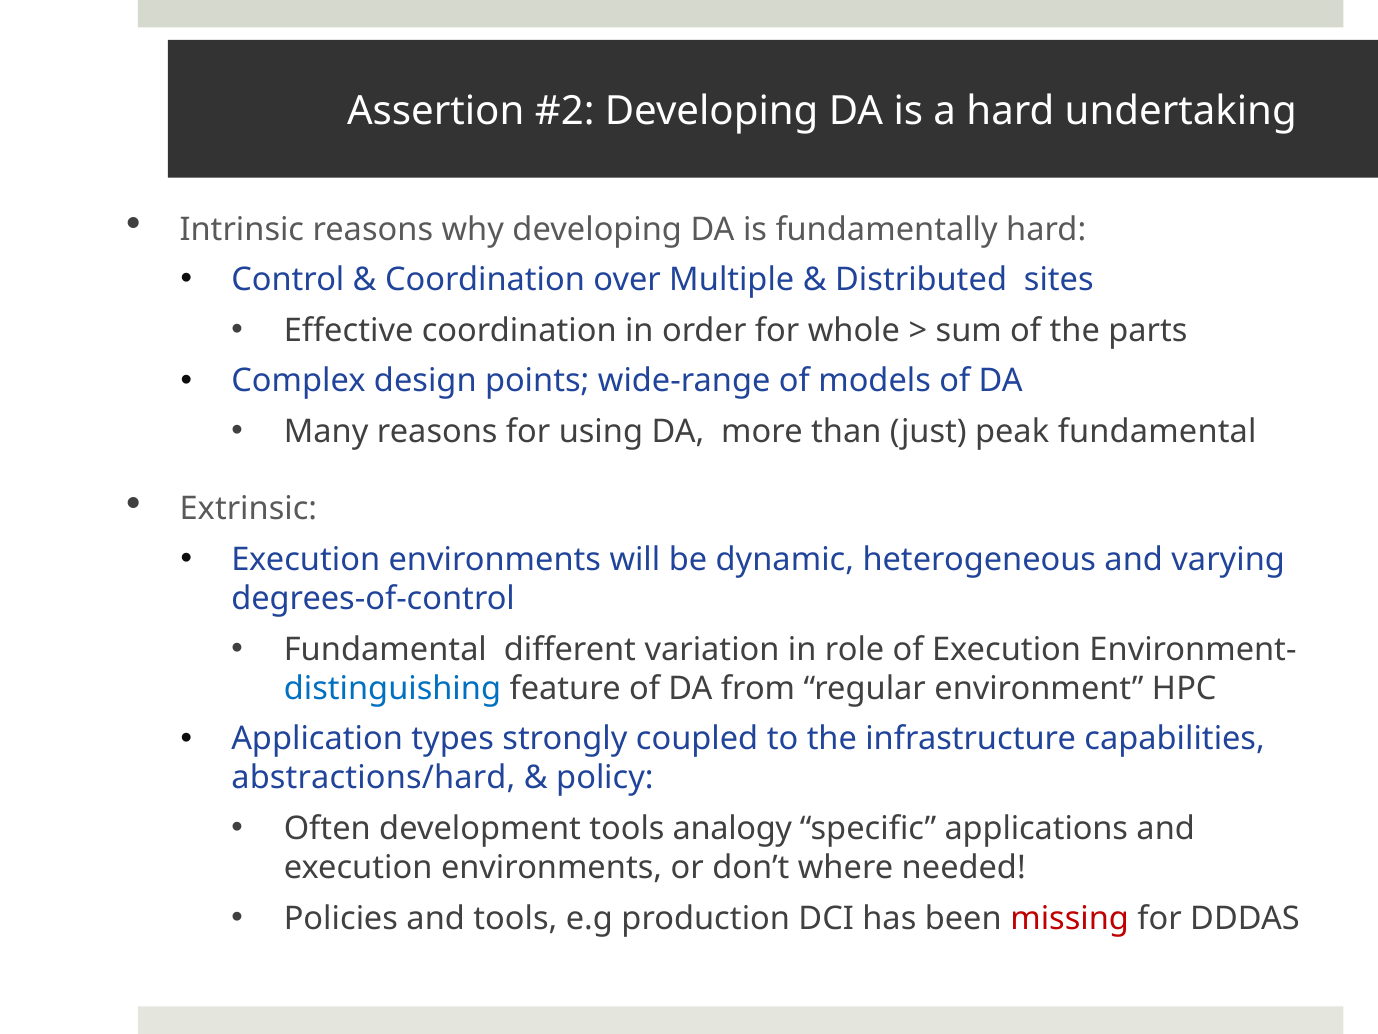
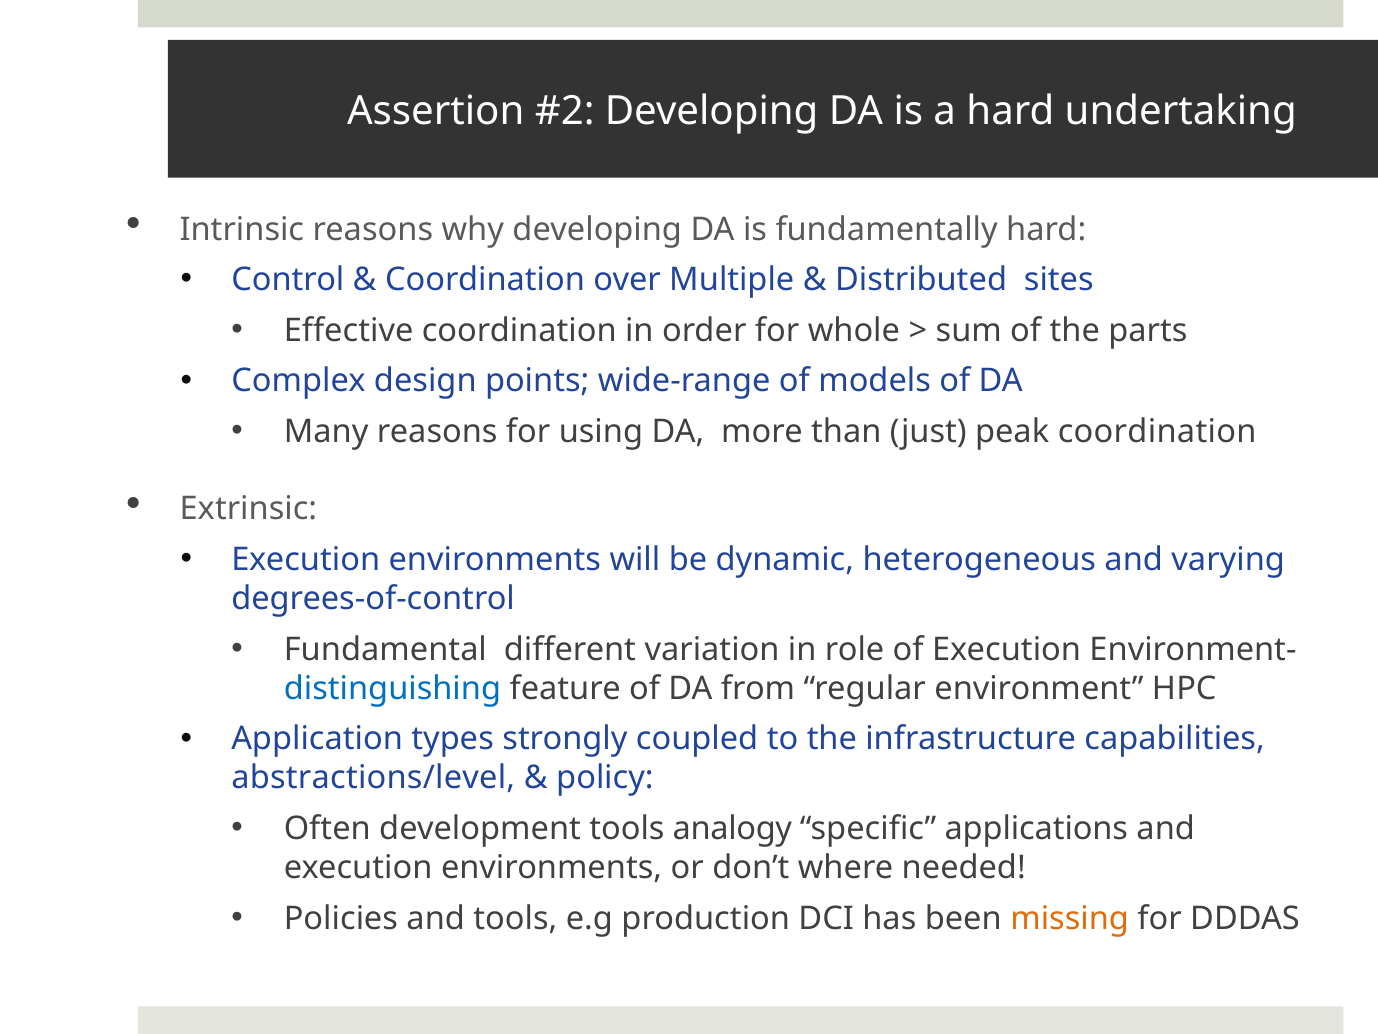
peak fundamental: fundamental -> coordination (1157, 431)
abstractions/hard: abstractions/hard -> abstractions/level (373, 778)
missing colour: red -> orange (1070, 918)
